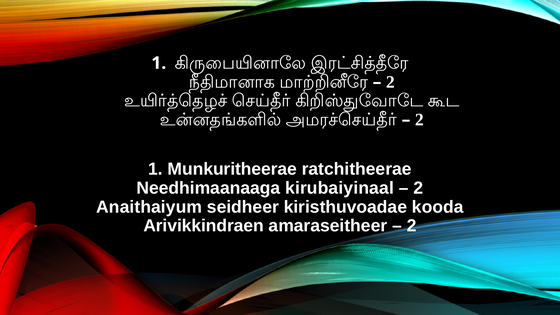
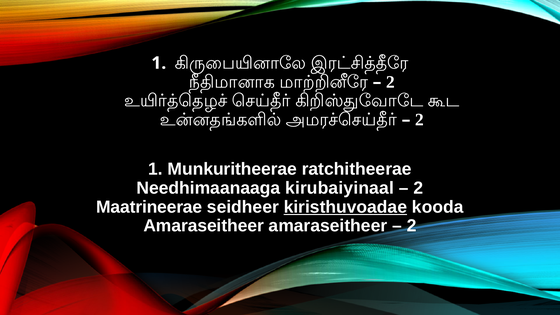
Anaithaiyum: Anaithaiyum -> Maatrineerae (149, 207)
kiristhuvoadae underline: none -> present (345, 207)
Arivikkindraen: Arivikkindraen -> Amaraseitheer (204, 226)
